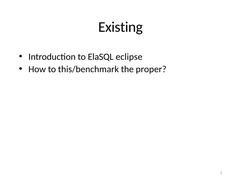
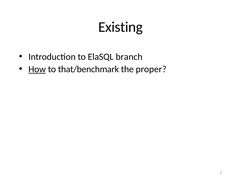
eclipse: eclipse -> branch (129, 57)
How underline: none -> present (37, 69)
this/benchmark: this/benchmark -> that/benchmark (88, 69)
